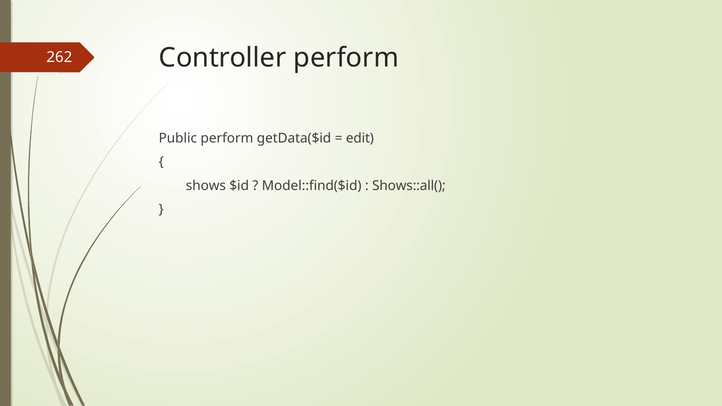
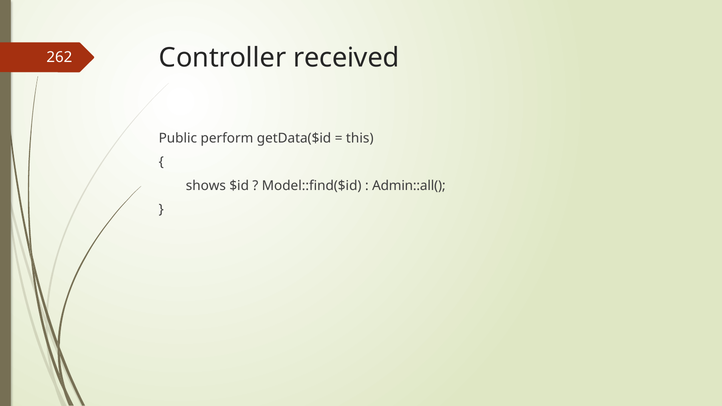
Controller perform: perform -> received (346, 58)
edit: edit -> this (360, 138)
Shows::all(: Shows::all( -> Admin::all( (409, 186)
